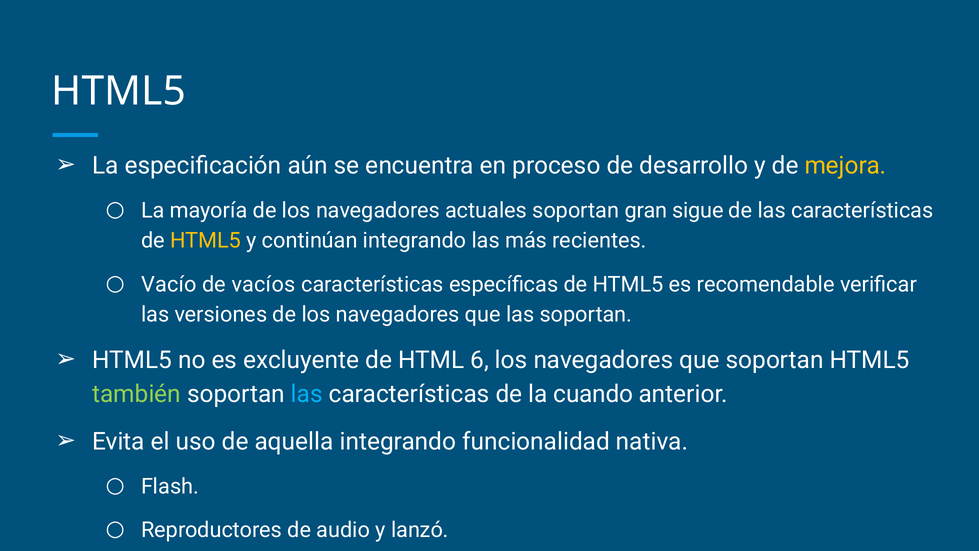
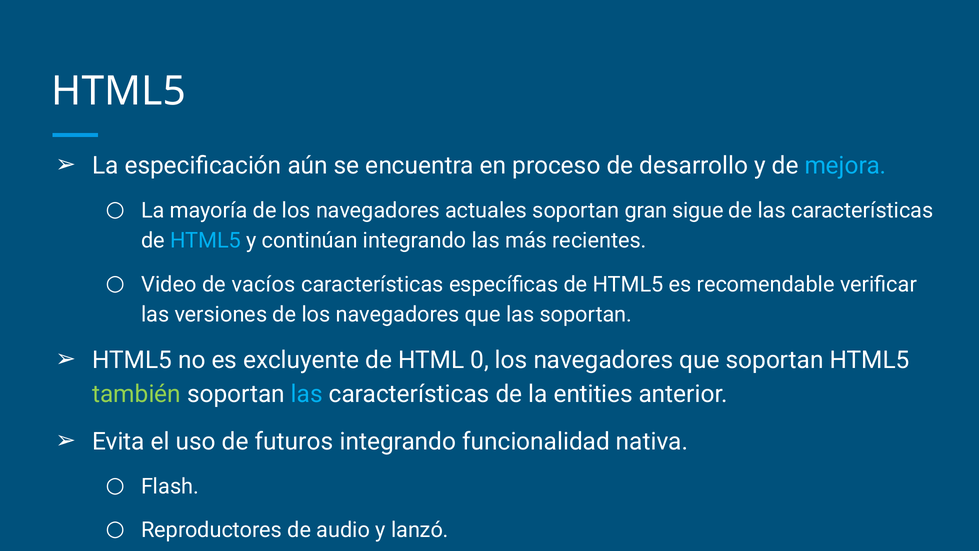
mejora colour: yellow -> light blue (845, 166)
HTML5 colour: yellow -> light blue (206, 241)
Vacío: Vacío -> Video (169, 284)
6: 6 -> 0 (480, 360)
cuando: cuando -> entities (593, 394)
aquella: aquella -> futuros (294, 441)
